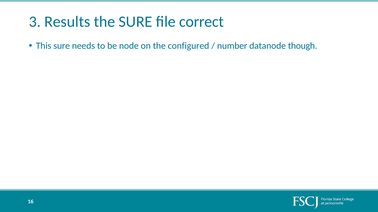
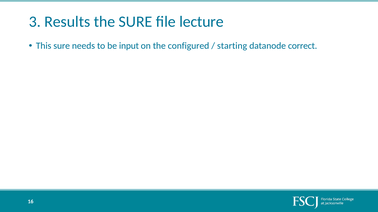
correct: correct -> lecture (201, 22)
node: node -> input (129, 46)
number: number -> starting (232, 46)
though: though -> correct (303, 46)
